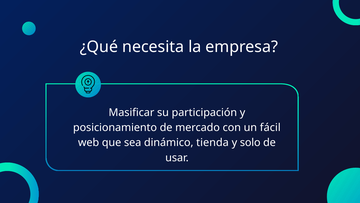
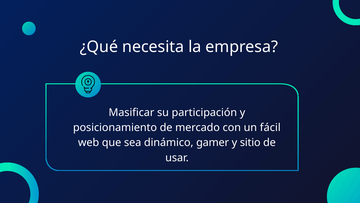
tienda: tienda -> gamer (213, 142)
solo: solo -> sitio (250, 142)
